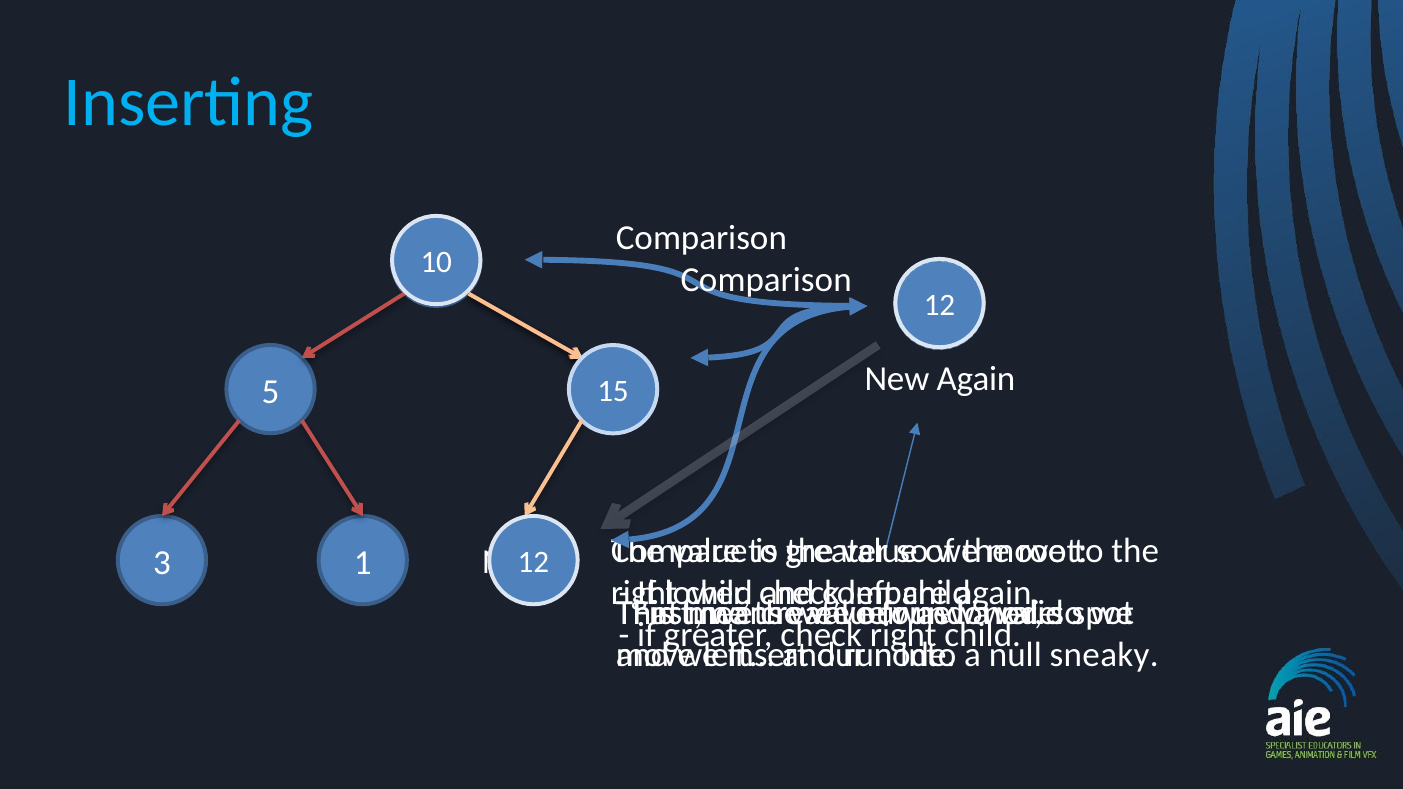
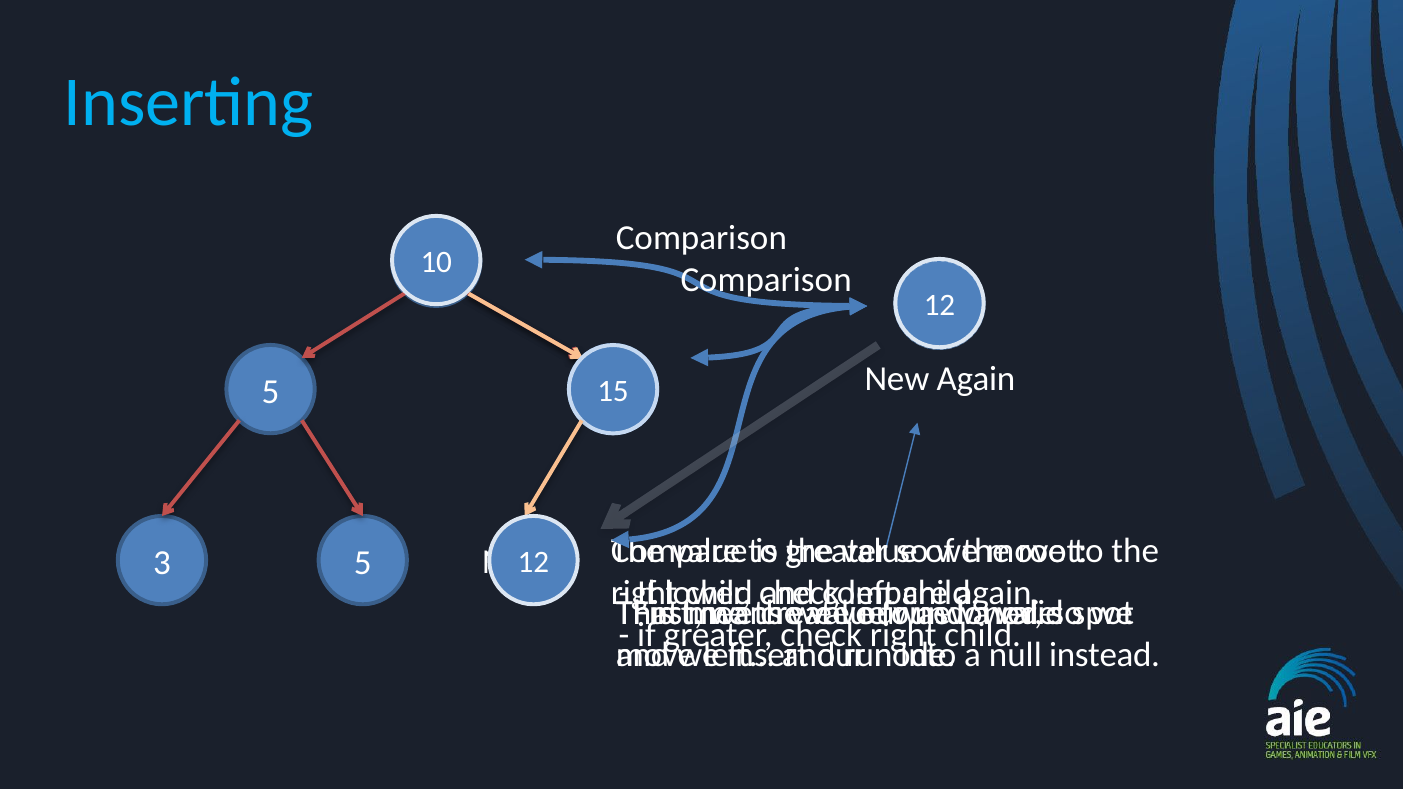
3 1: 1 -> 5 (363, 563)
sneaky: sneaky -> instead (1105, 655)
